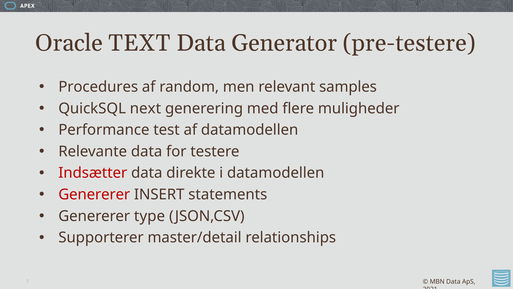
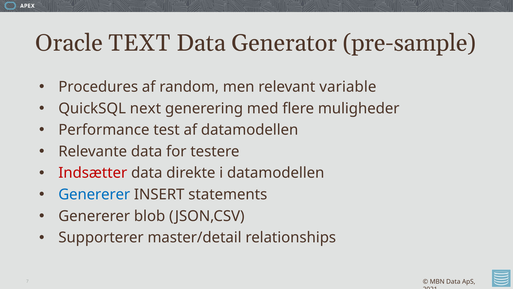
pre-testere: pre-testere -> pre-sample (409, 43)
samples: samples -> variable (348, 87)
Genererer colour: red -> blue (94, 194)
type: type -> blob (150, 216)
